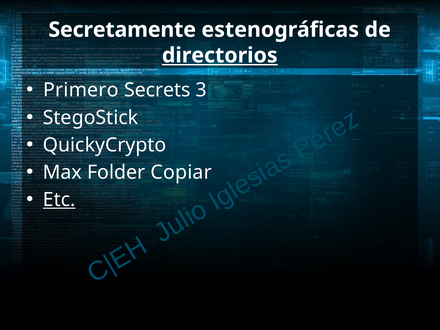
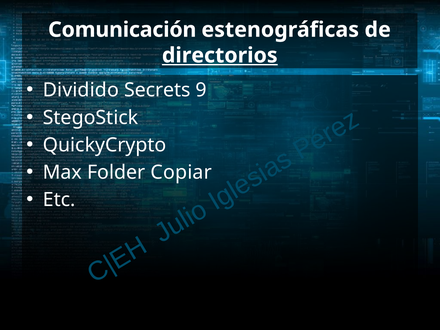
Secretamente: Secretamente -> Comunicación (122, 30)
Primero: Primero -> Dividido (81, 90)
3: 3 -> 9 (201, 90)
Etc underline: present -> none (59, 200)
